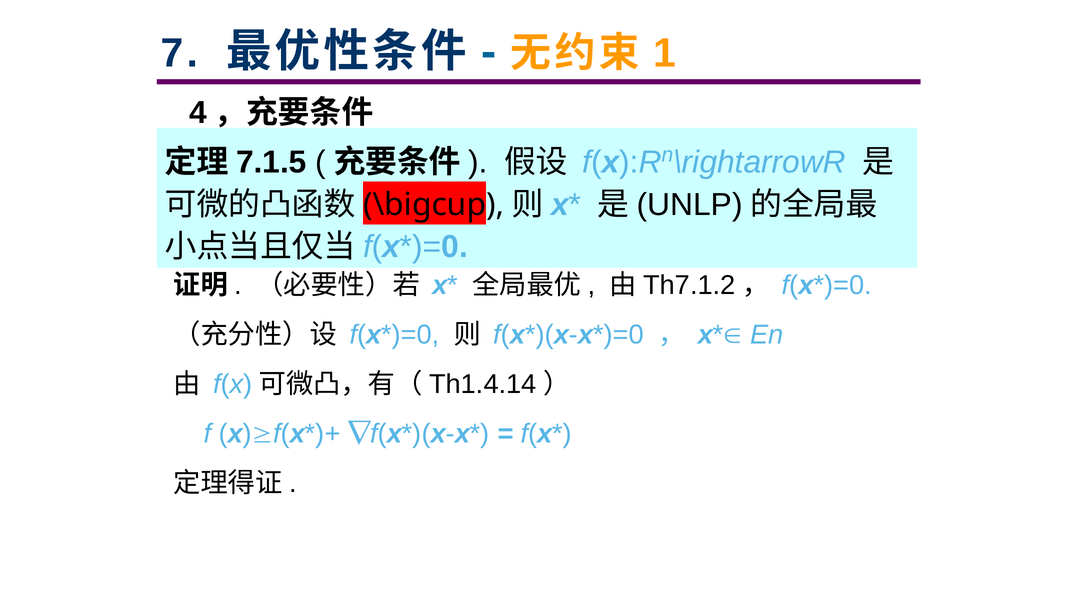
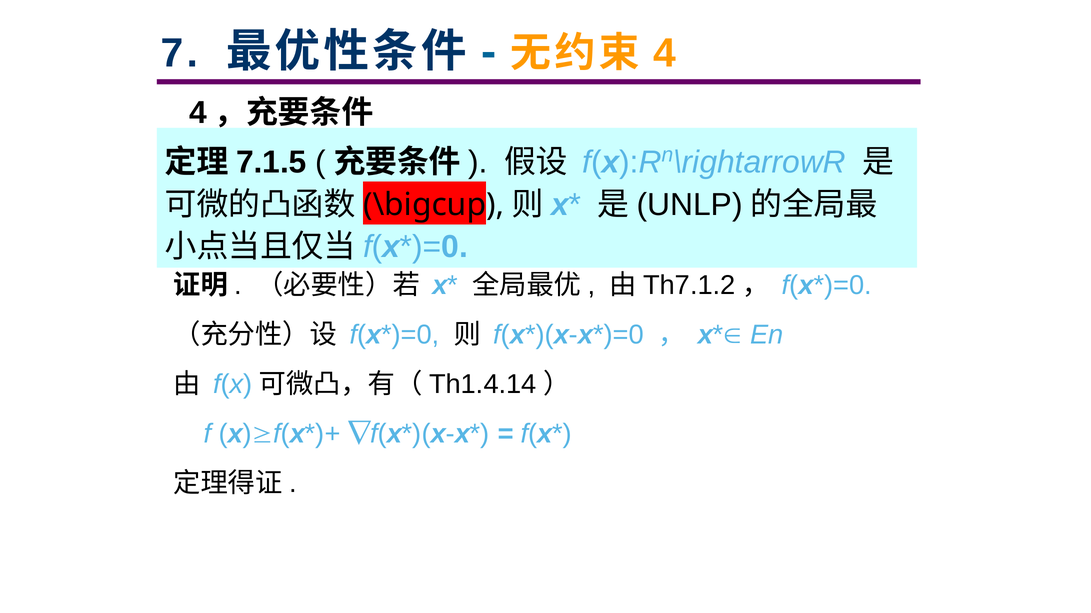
1: 1 -> 4 (665, 53)
